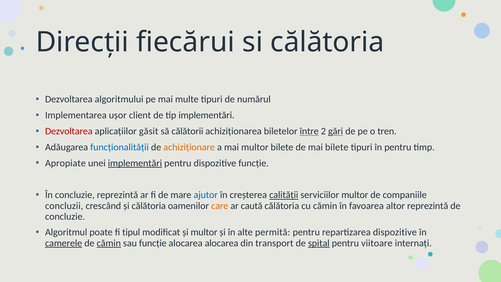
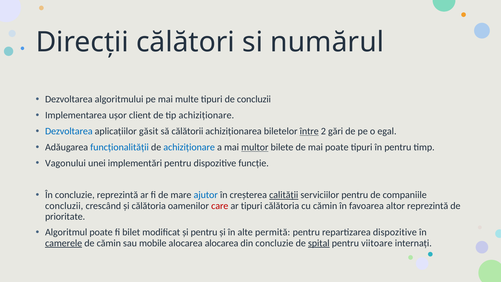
fiecărui: fiecărui -> călători (185, 42)
si călătoria: călătoria -> numărul (327, 42)
de numărul: numărul -> concluzii (254, 99)
tip implementări: implementări -> achiziționare (206, 115)
Dezvoltarea colour: red -> blue (69, 131)
gări underline: present -> none (336, 131)
tren: tren -> egal (387, 131)
achiziționare colour: orange -> blue (189, 147)
multor underline: none -> present (255, 147)
mai bilete: bilete -> poate (337, 147)
Apropiate: Apropiate -> Vagonului (65, 163)
implementări underline: present -> none (135, 163)
serviciilor multor: multor -> pentru (355, 195)
care colour: orange -> red (220, 206)
ar caută: caută -> tipuri (252, 206)
concluzie: concluzie -> prioritate (65, 216)
tipul: tipul -> bilet (131, 232)
și multor: multor -> pentru (204, 232)
cămin underline: present -> none (109, 243)
sau funcție: funcție -> mobile (153, 243)
din transport: transport -> concluzie (274, 243)
